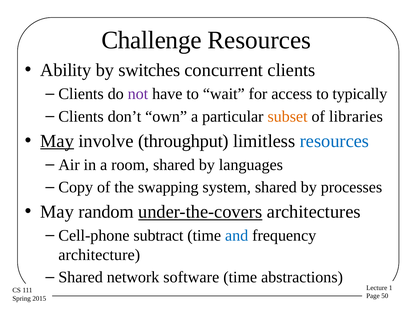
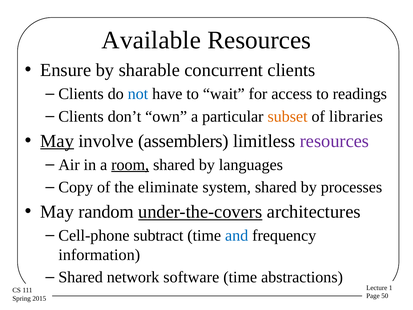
Challenge: Challenge -> Available (151, 40)
Ability: Ability -> Ensure (66, 70)
switches: switches -> sharable (149, 70)
not colour: purple -> blue (138, 94)
typically: typically -> readings (360, 94)
throughput: throughput -> assemblers (183, 141)
resources colour: blue -> purple (334, 141)
room underline: none -> present (130, 165)
swapping: swapping -> eliminate (168, 187)
architecture: architecture -> information (99, 255)
